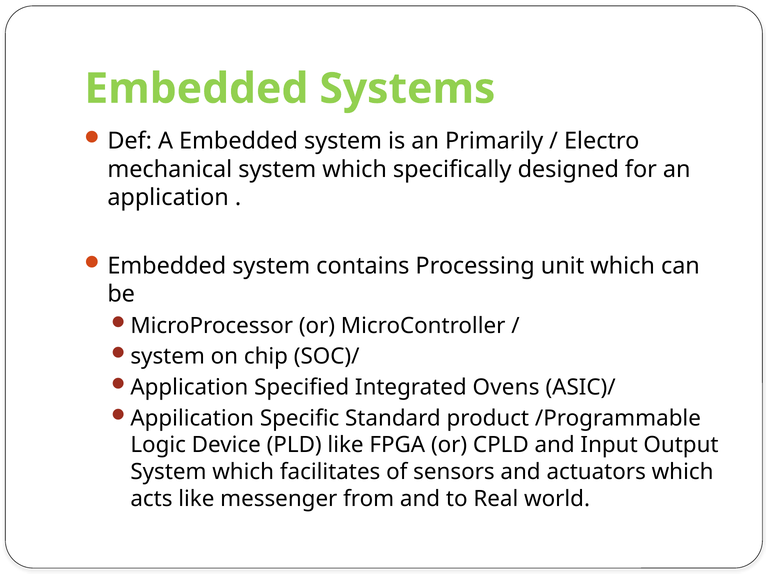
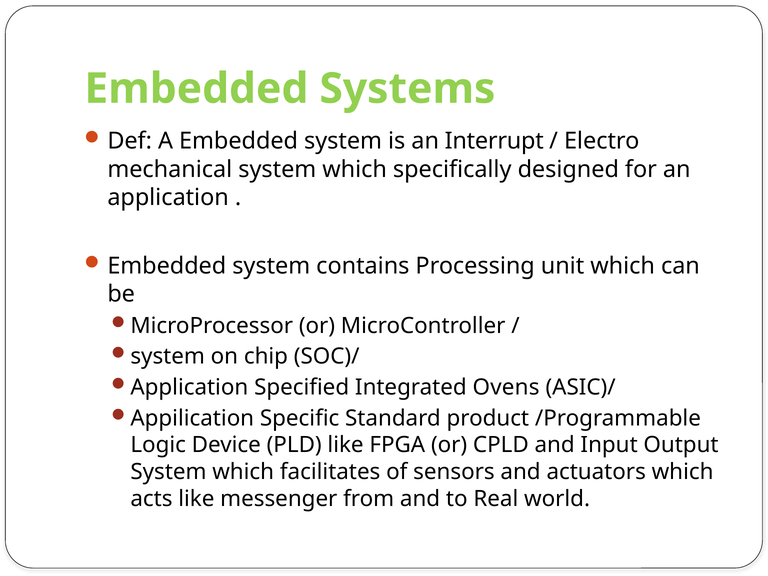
Primarily: Primarily -> Interrupt (494, 141)
